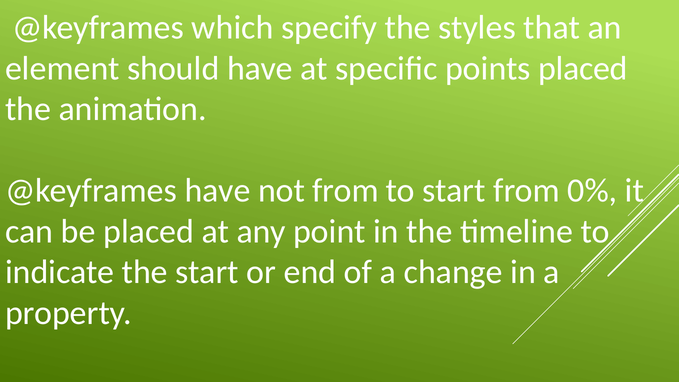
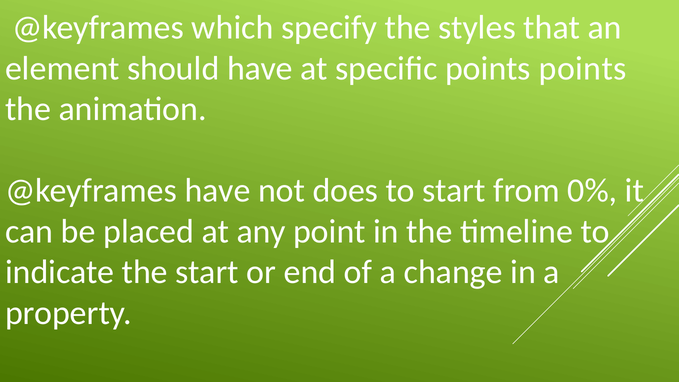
points placed: placed -> points (583, 68)
not from: from -> does (345, 191)
